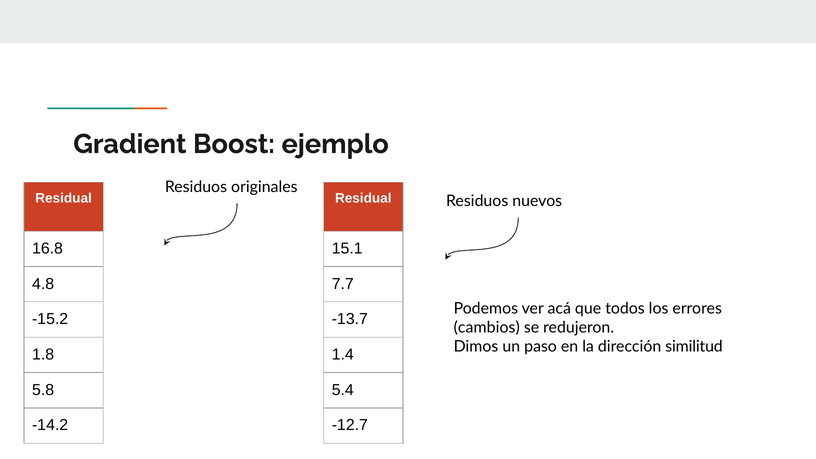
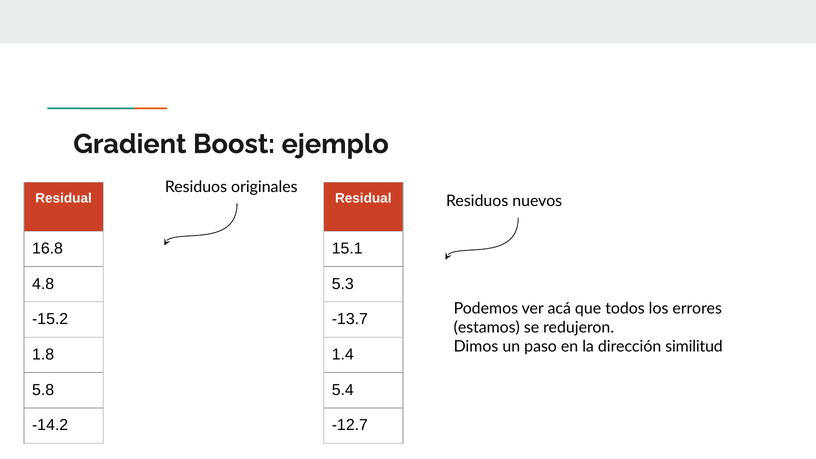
7.7: 7.7 -> 5.3 (343, 284)
cambios: cambios -> estamos (487, 327)
